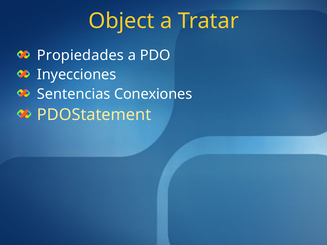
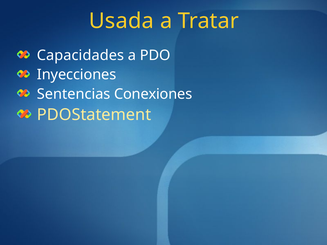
Object: Object -> Usada (121, 21)
Propiedades: Propiedades -> Capacidades (80, 55)
